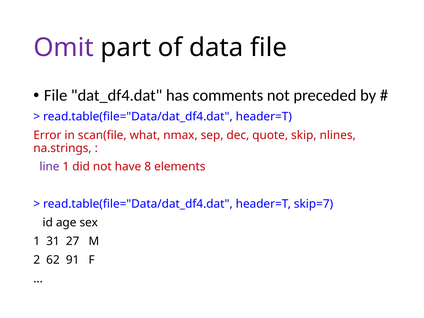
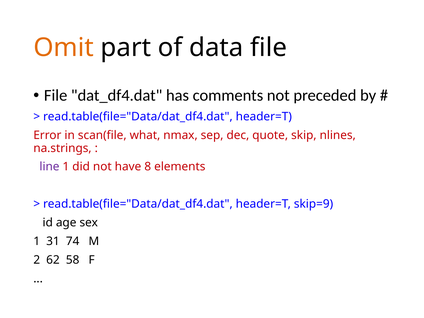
Omit colour: purple -> orange (64, 47)
skip=7: skip=7 -> skip=9 (314, 204)
27: 27 -> 74 (73, 241)
91: 91 -> 58 (73, 260)
